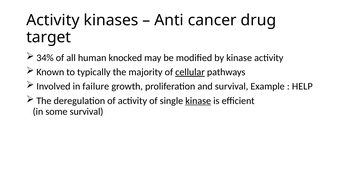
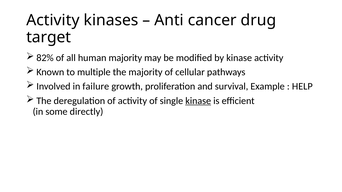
34%: 34% -> 82% (45, 58)
human knocked: knocked -> majority (125, 58)
typically: typically -> multiple (94, 72)
cellular underline: present -> none (190, 72)
some survival: survival -> directly (86, 112)
